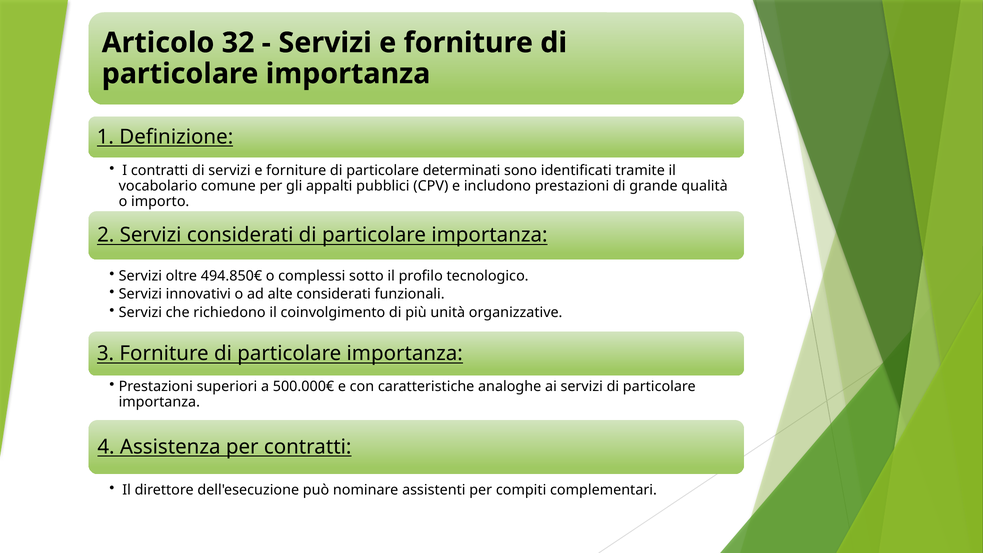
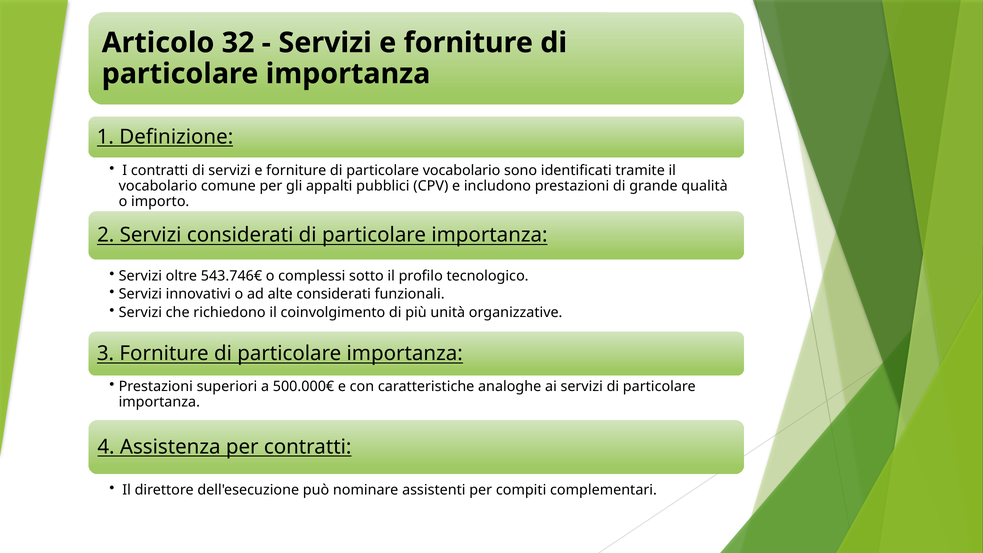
particolare determinati: determinati -> vocabolario (462, 171)
494.850€: 494.850€ -> 543.746€ (231, 276)
